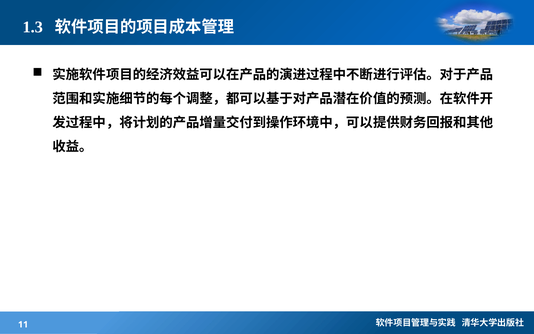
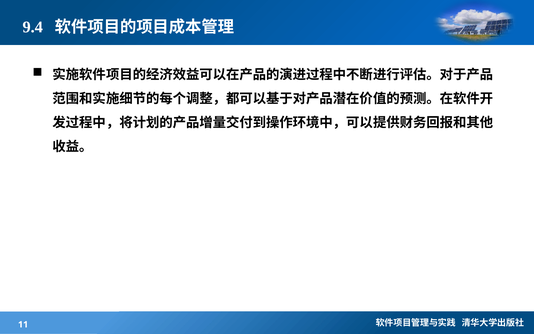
1.3: 1.3 -> 9.4 (33, 27)
